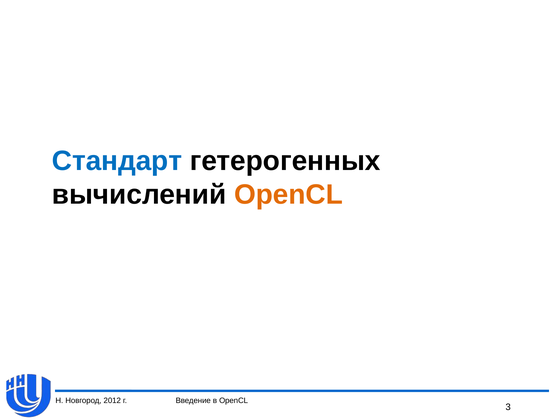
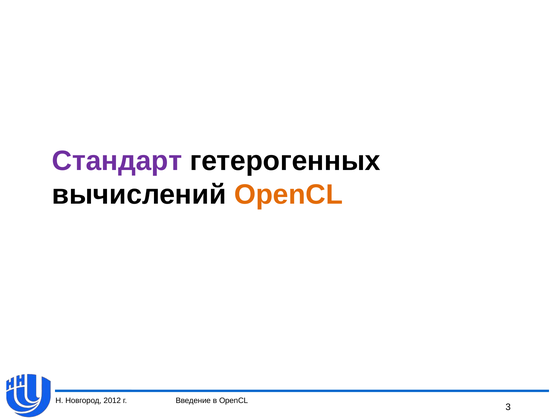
Стандарт colour: blue -> purple (117, 161)
